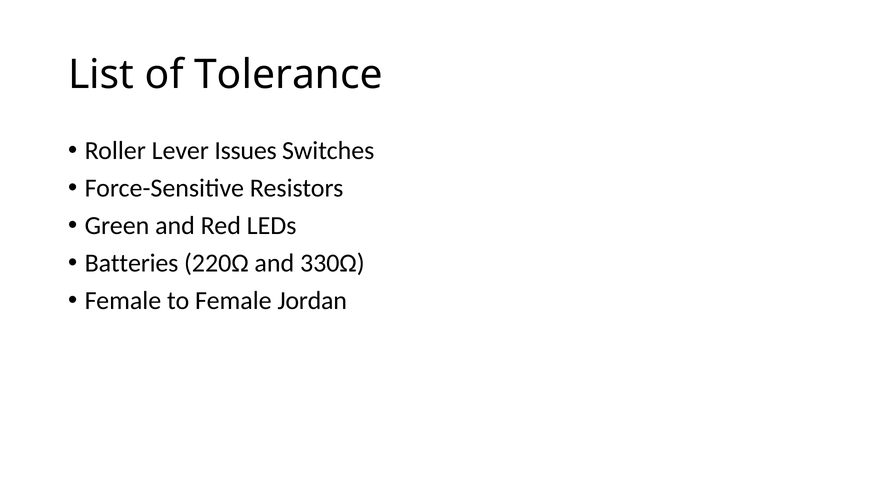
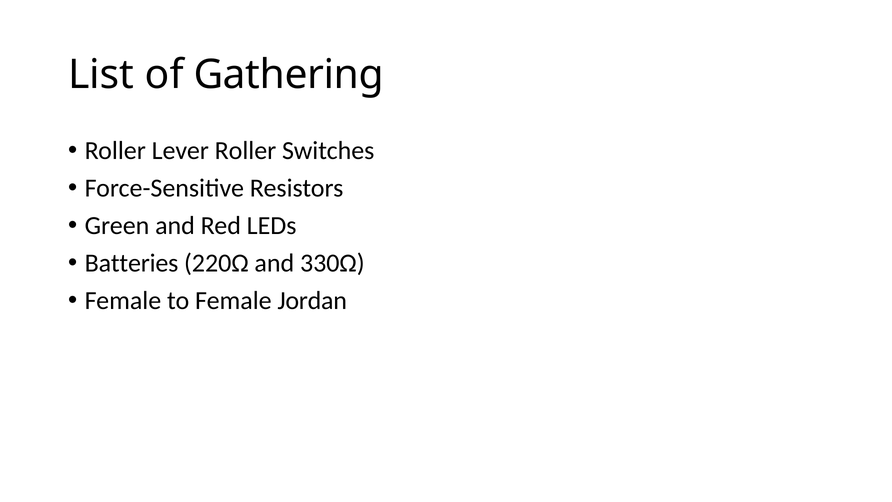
Tolerance: Tolerance -> Gathering (289, 75)
Lever Issues: Issues -> Roller (245, 151)
